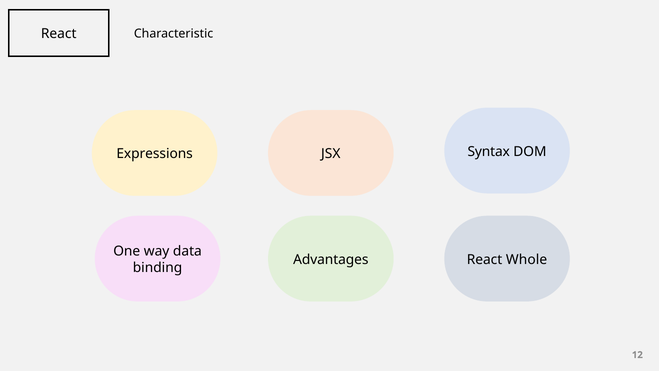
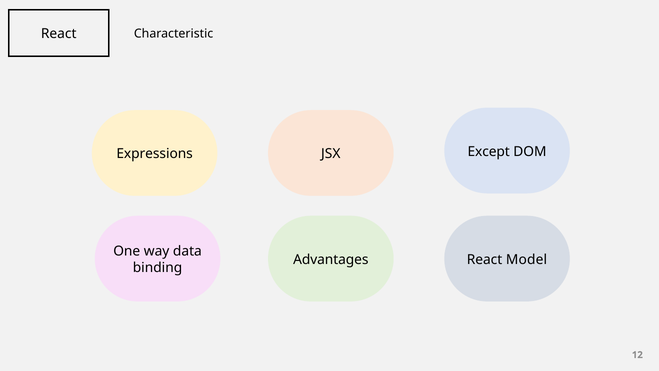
Syntax: Syntax -> Except (489, 151)
Whole: Whole -> Model (527, 259)
